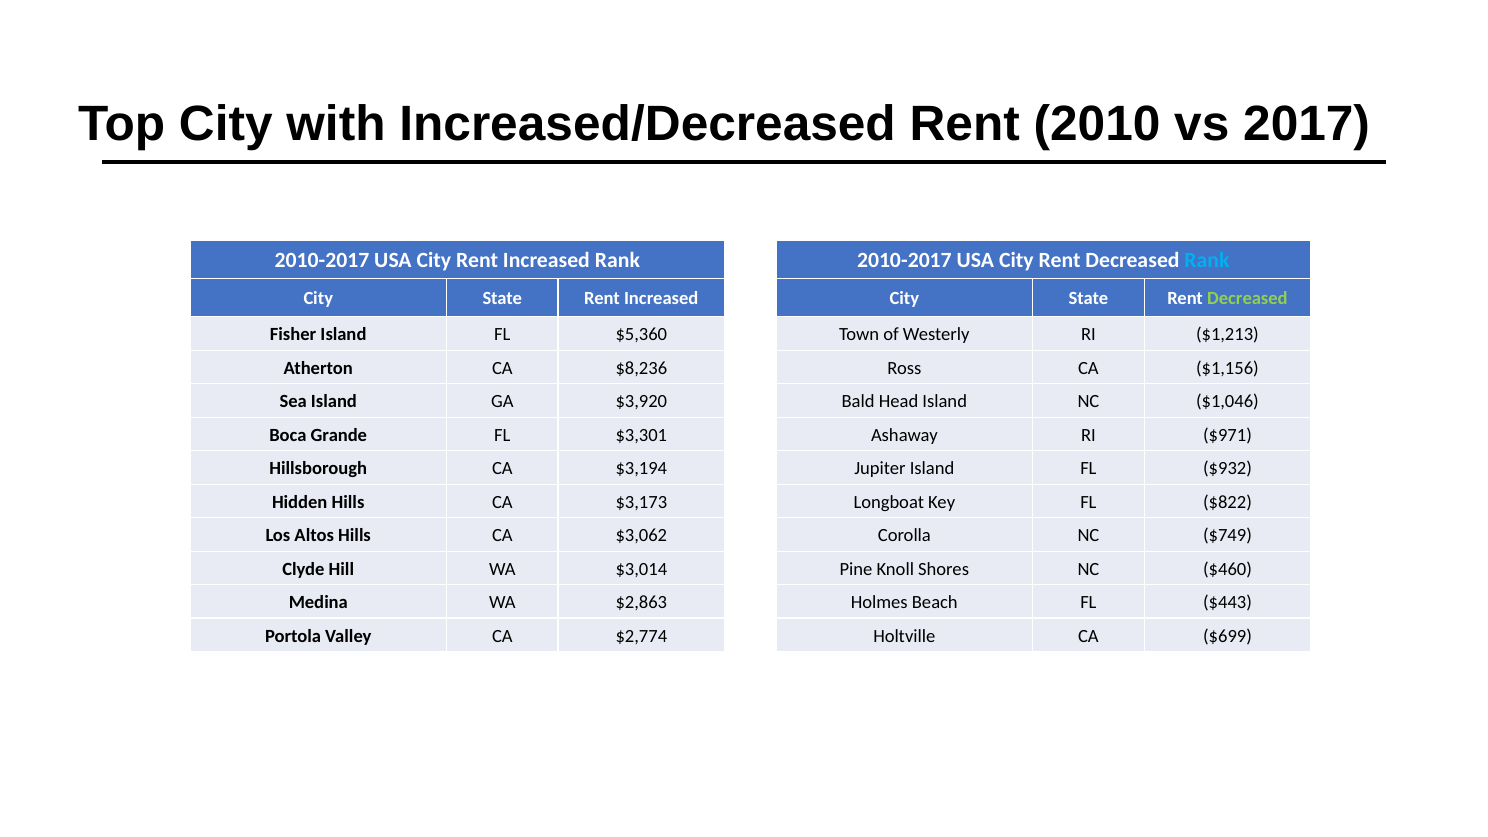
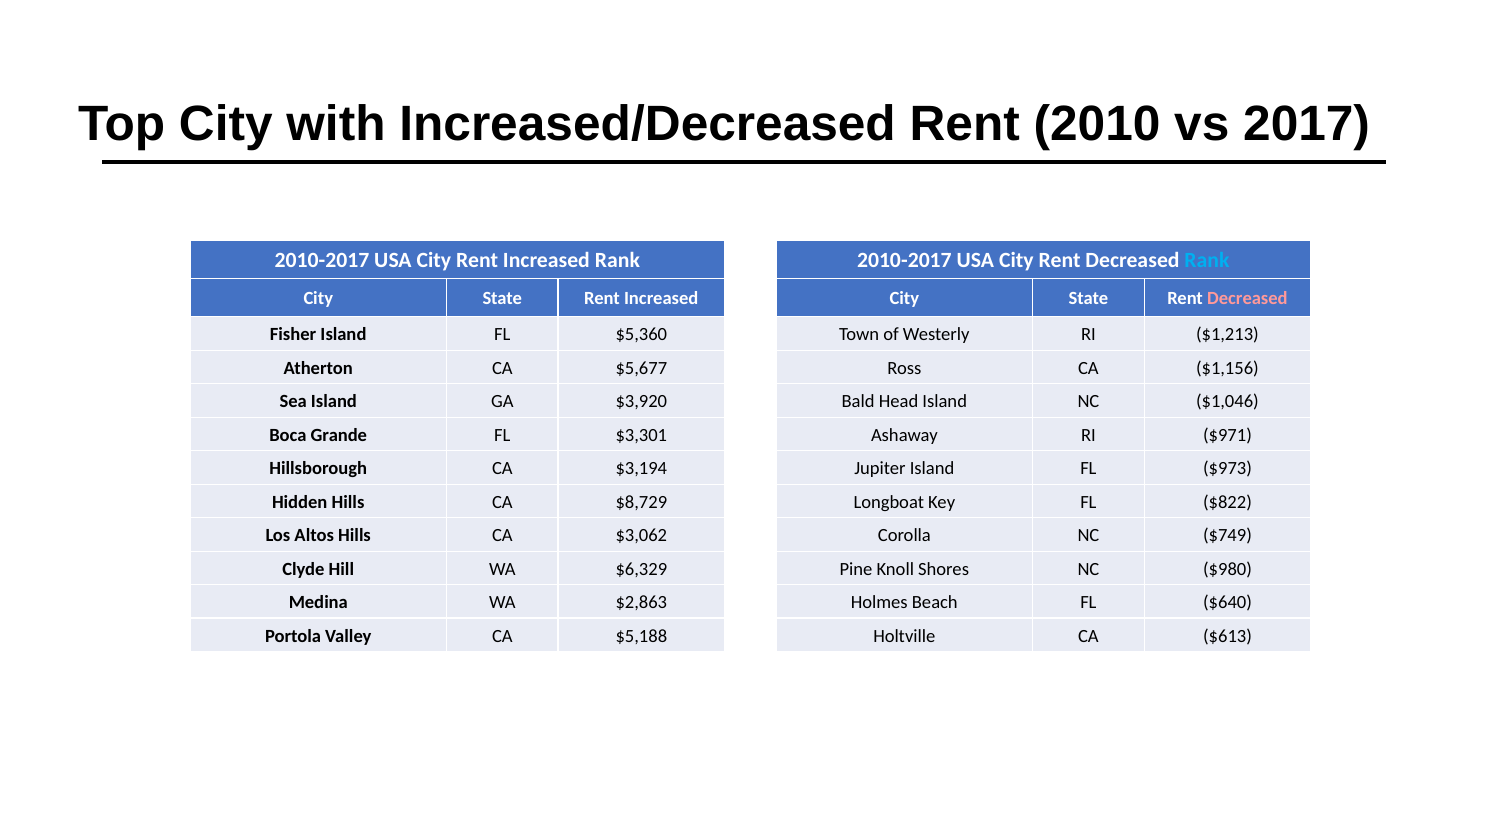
Decreased colour: light green -> pink (1247, 299)
$8,236: $8,236 -> $5,677 (641, 368)
$932: $932 -> $973 (1228, 468)
$3,173: $3,173 -> $8,729 (641, 502)
$3,014: $3,014 -> $6,329 (641, 569)
$460: $460 -> $980 (1228, 569)
$443: $443 -> $640 (1228, 602)
$2,774: $2,774 -> $5,188 (641, 636)
$699: $699 -> $613 (1228, 636)
